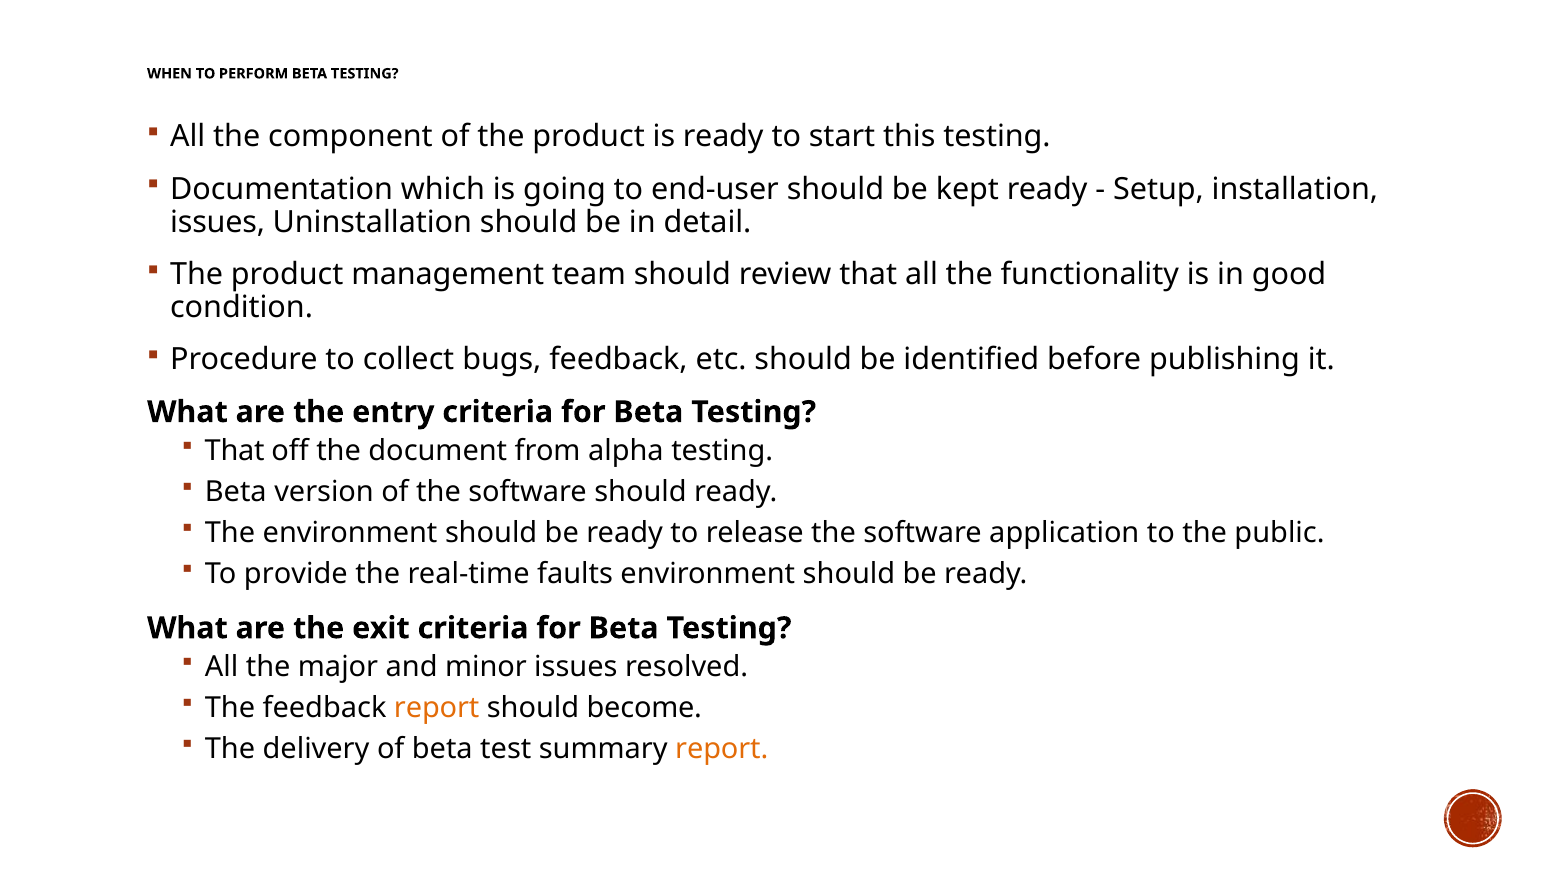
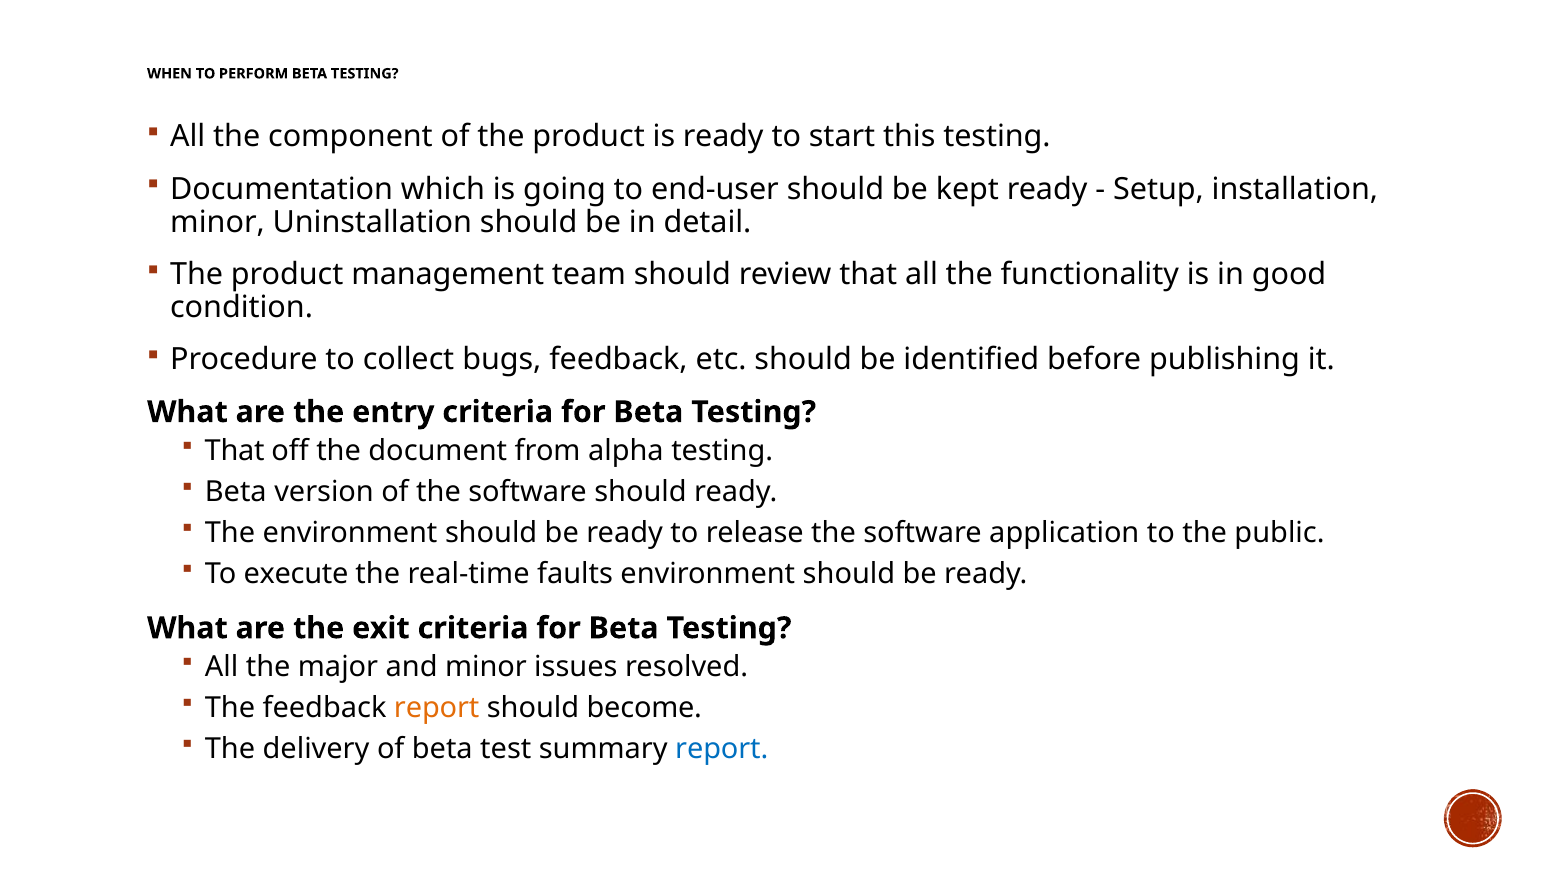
issues: issues -> minor (218, 222)
provide: provide -> execute (296, 573)
report colour: orange -> blue (722, 748)
